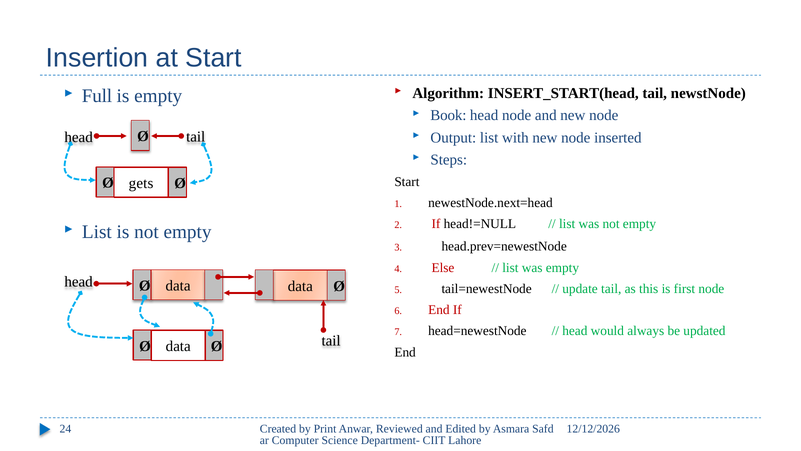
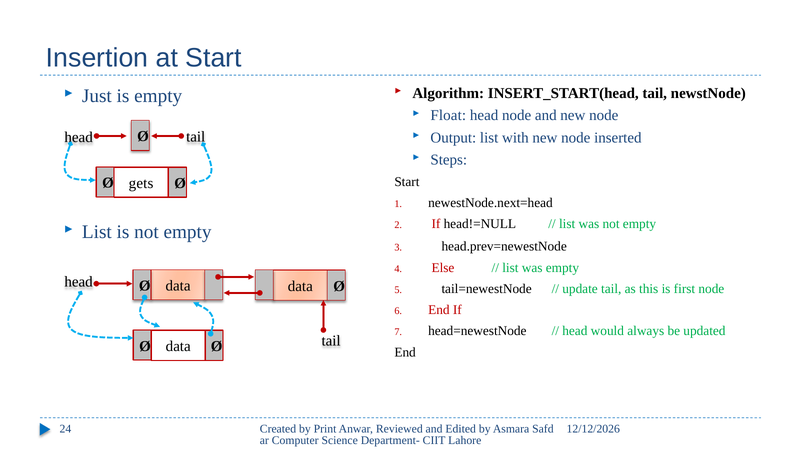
Full: Full -> Just (97, 96)
Book: Book -> Float (448, 115)
